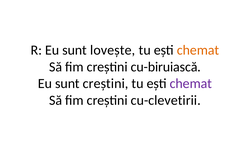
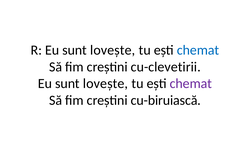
chemat colour: orange -> blue (198, 50)
cu-biruiască: cu-biruiască -> cu-clevetirii (166, 67)
creștini: creștini -> lovește (106, 83)
cu-clevetirii: cu-clevetirii -> cu-biruiască (166, 100)
